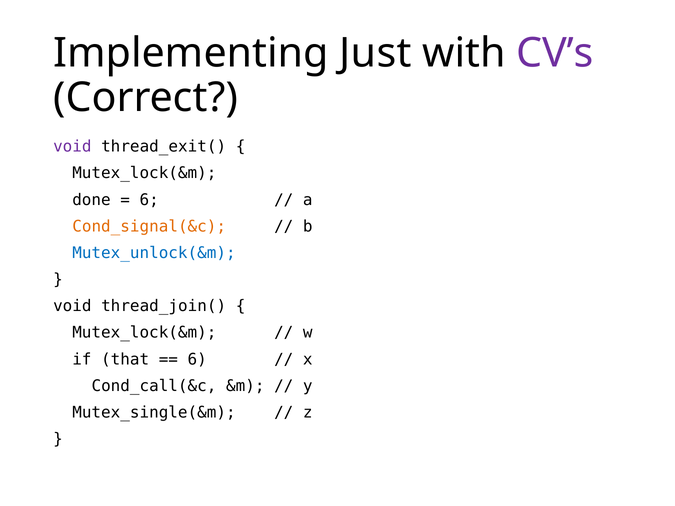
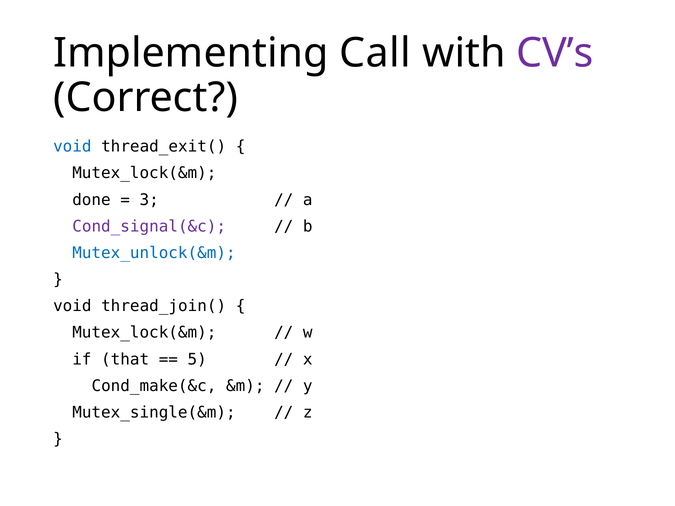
Just: Just -> Call (375, 53)
void colour: purple -> blue (72, 147)
6: 6 -> 3 (149, 200)
Cond_signal(&c colour: orange -> purple (149, 226)
6: 6 -> 5 (197, 359)
Cond_call(&c: Cond_call(&c -> Cond_make(&c (154, 386)
